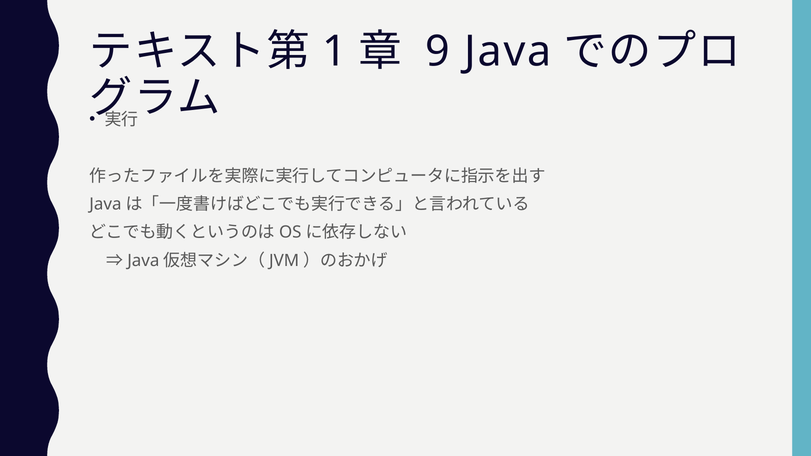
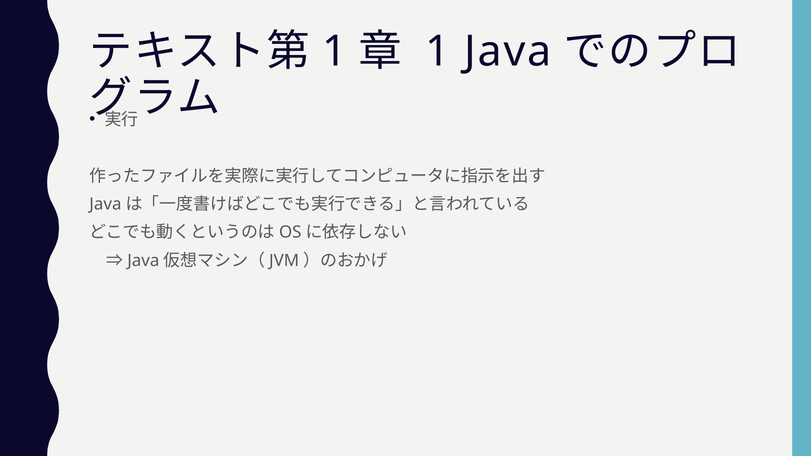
9: 9 -> 1 (438, 51)
